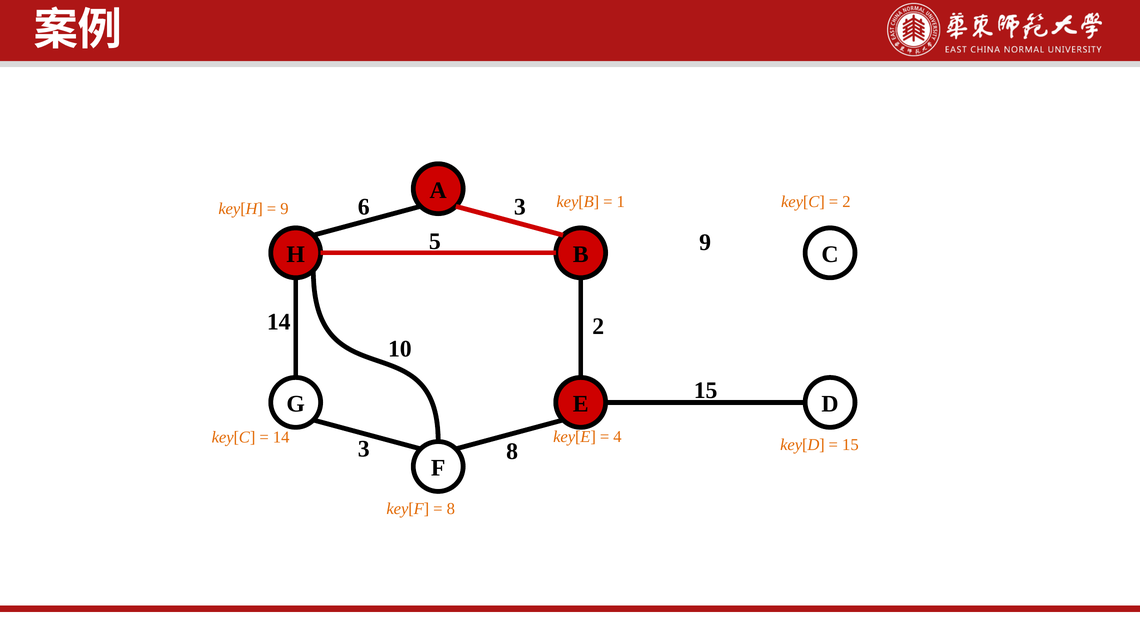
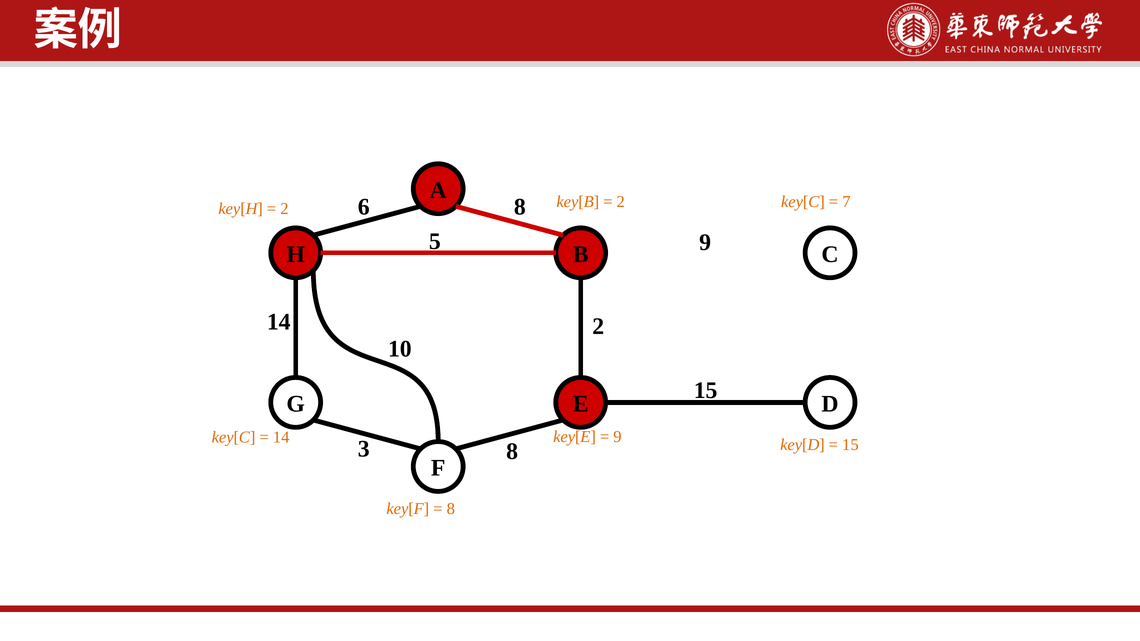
2: 2 -> 7 (846, 202)
6 3: 3 -> 8 (520, 207)
9: 9 -> 2 (284, 209)
1: 1 -> 2 (621, 202)
4: 4 -> 9 (617, 437)
